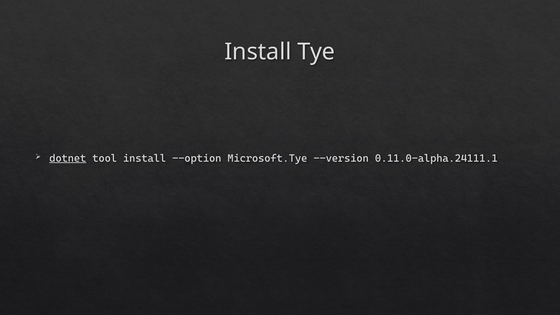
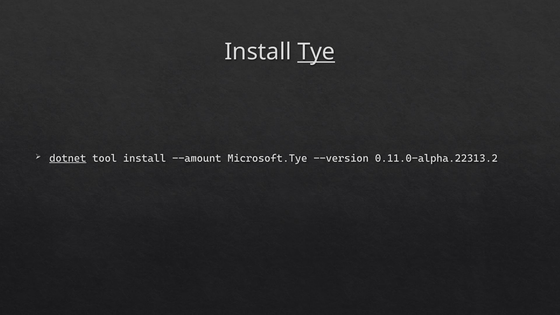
Tye underline: none -> present (316, 52)
--option: --option -> --amount (197, 158)
0.11.0-alpha.24111.1: 0.11.0-alpha.24111.1 -> 0.11.0-alpha.22313.2 (436, 158)
